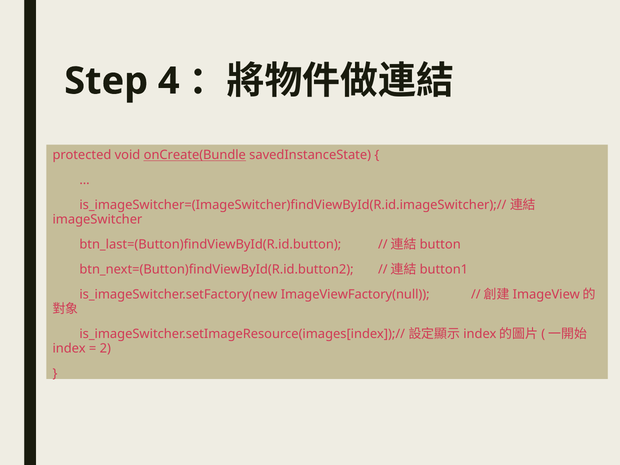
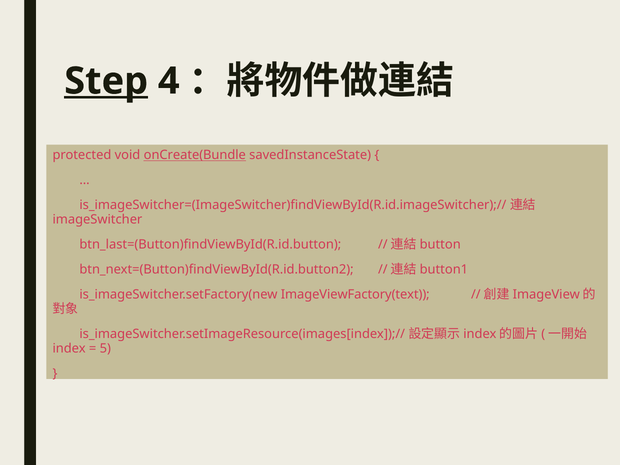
Step underline: none -> present (106, 81)
ImageViewFactory(null: ImageViewFactory(null -> ImageViewFactory(text (355, 294)
2: 2 -> 5 (105, 348)
